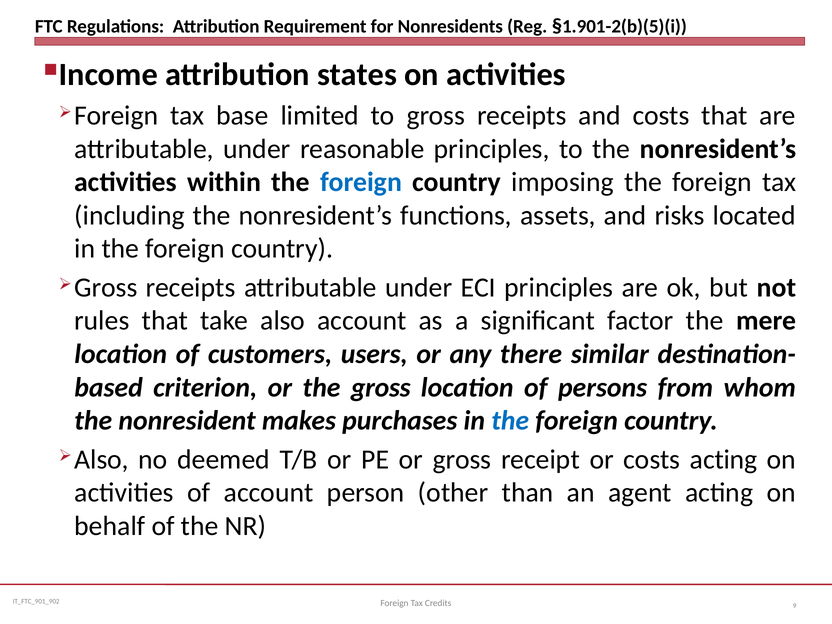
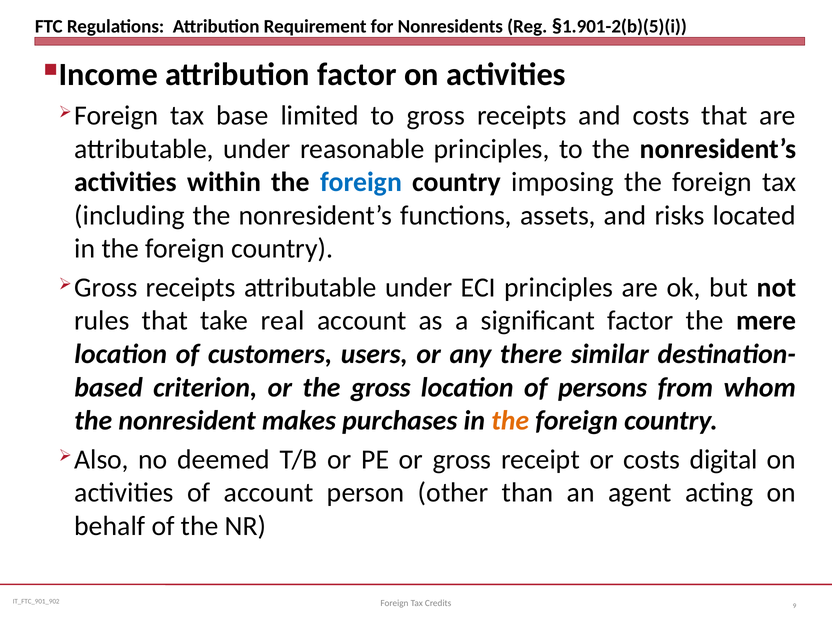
attribution states: states -> factor (357, 74)
also: also -> real (282, 321)
the colour: blue -> orange (510, 421)
costs acting: acting -> digital (724, 459)
